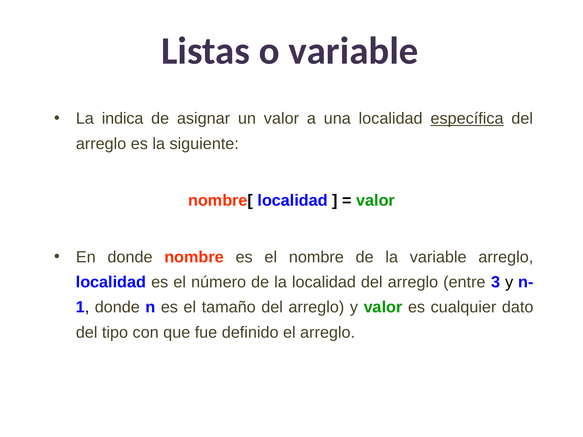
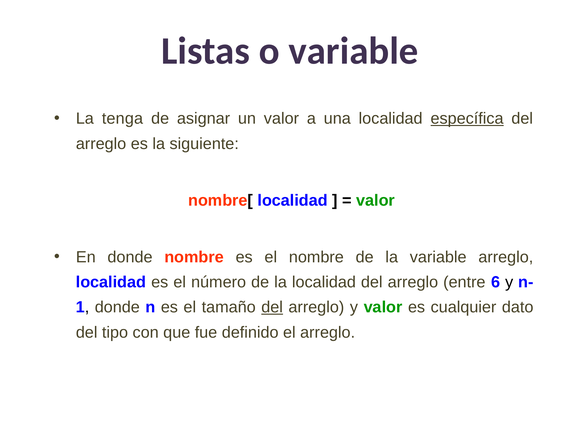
indica: indica -> tenga (122, 119)
3: 3 -> 6 (496, 282)
del underline: none -> present (272, 307)
